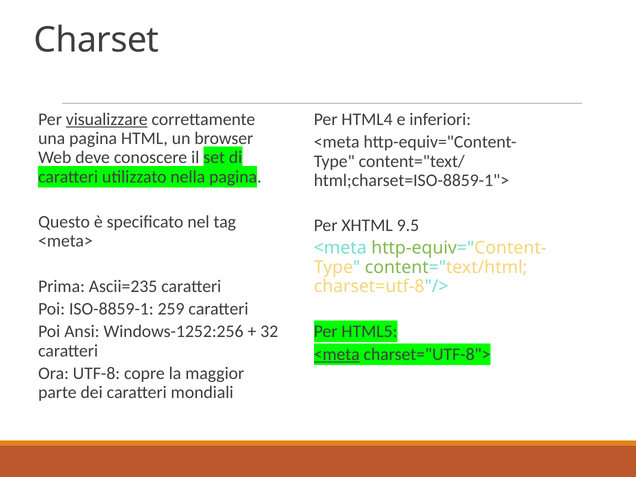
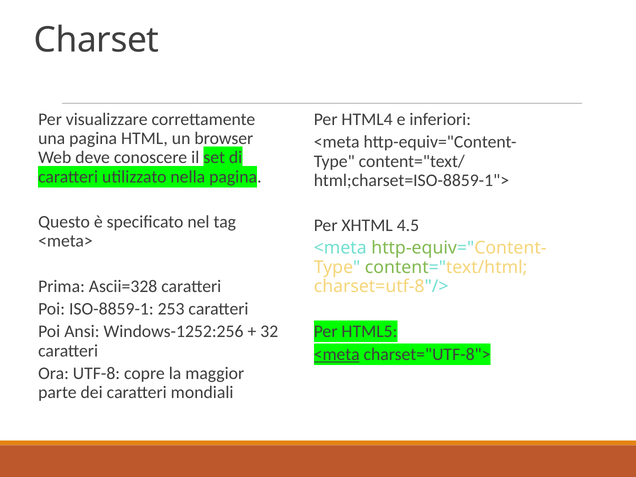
visualizzare underline: present -> none (107, 119)
9.5: 9.5 -> 4.5 (408, 226)
Ascii=235: Ascii=235 -> Ascii=328 (123, 286)
259: 259 -> 253 (171, 309)
